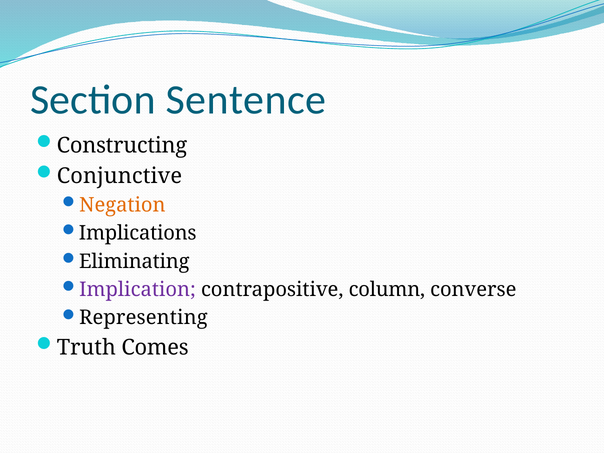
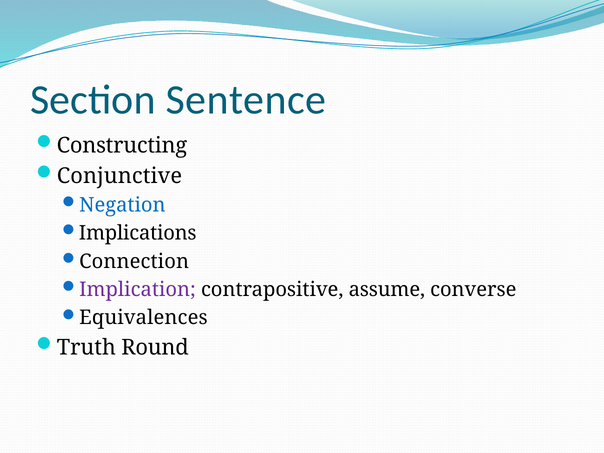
Negation colour: orange -> blue (122, 205)
Eliminating: Eliminating -> Connection (134, 261)
column: column -> assume (387, 290)
Representing: Representing -> Equivalences (143, 318)
Comes: Comes -> Round (155, 348)
